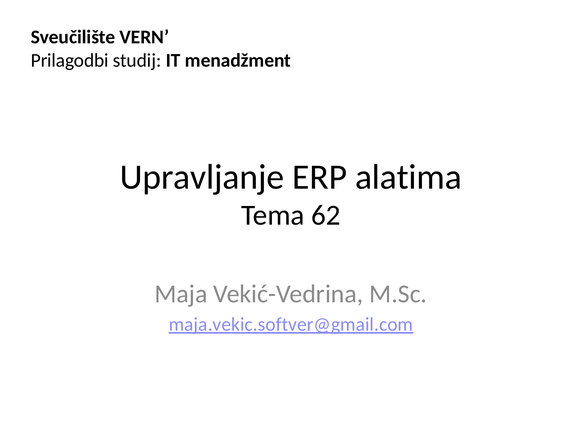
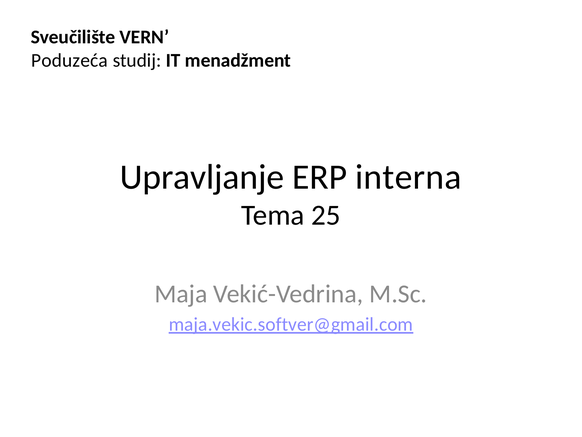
Prilagodbi: Prilagodbi -> Poduzeća (70, 60)
alatima: alatima -> interna (408, 177)
62: 62 -> 25 (326, 215)
